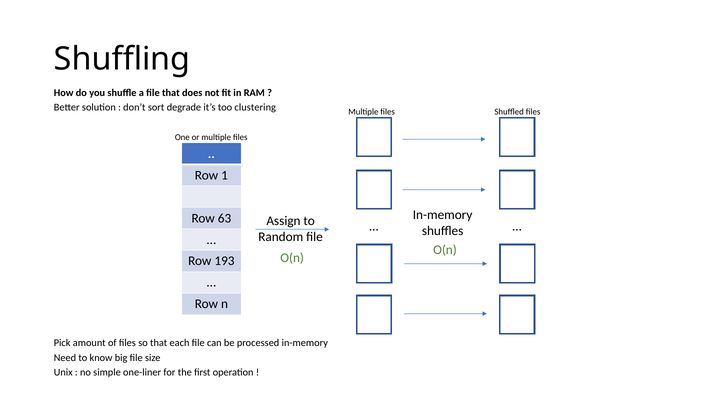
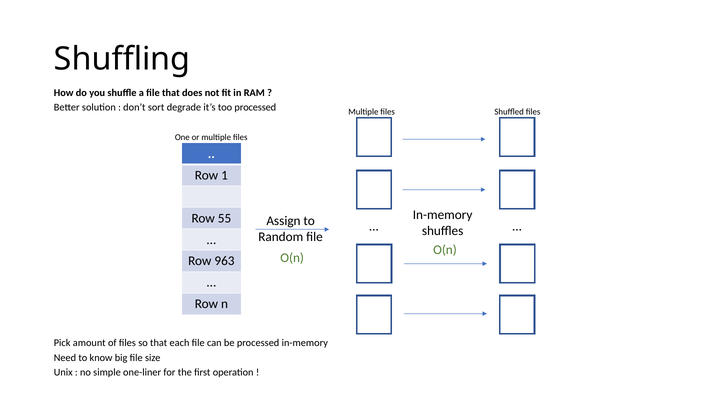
too clustering: clustering -> processed (255, 107)
63: 63 -> 55 (225, 218)
193: 193 -> 963 (224, 261)
